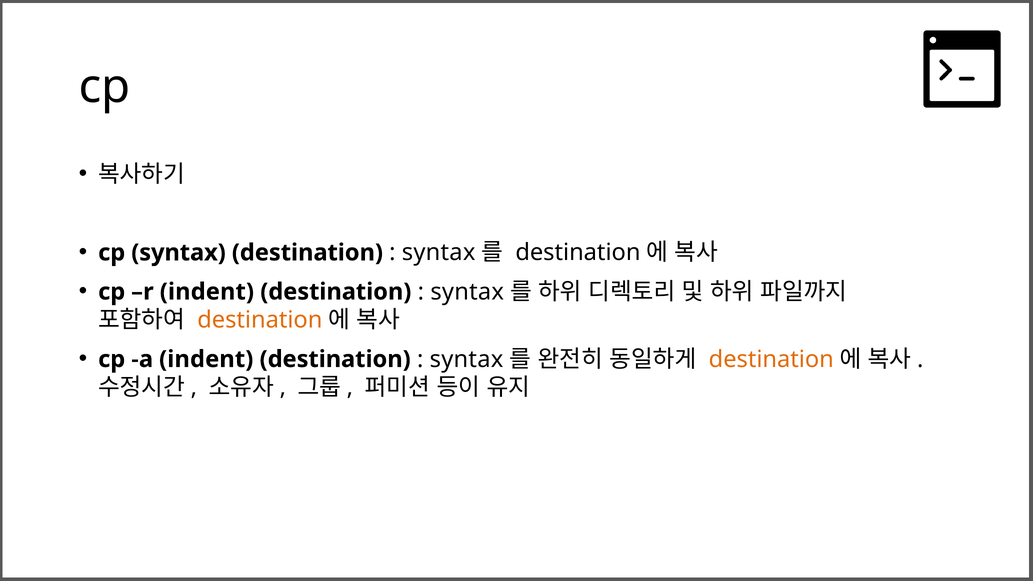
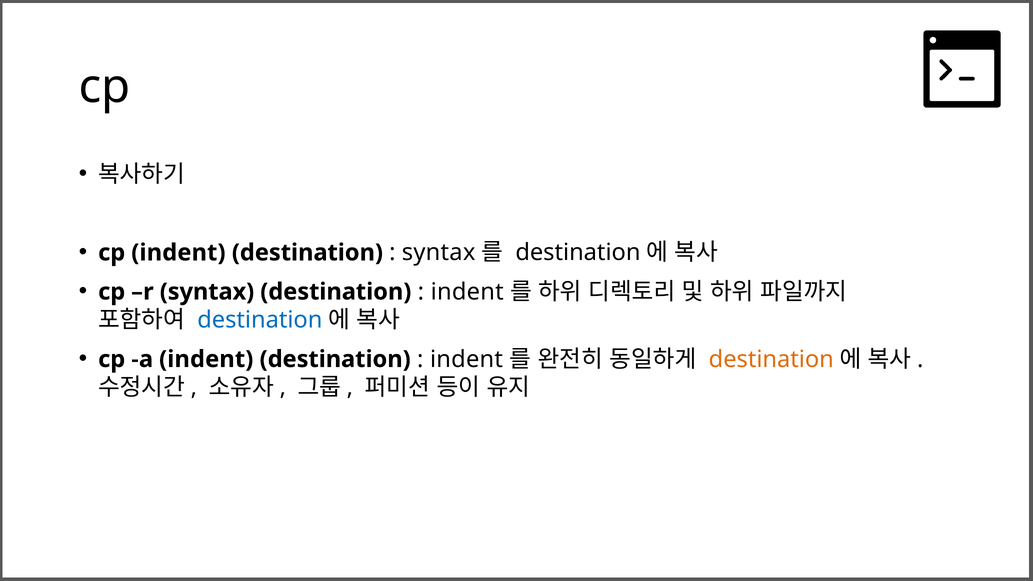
cp syntax: syntax -> indent (178, 253)
r indent: indent -> syntax (207, 292)
syntax: syntax -> indent (467, 292)
destination colour: orange -> blue (260, 320)
syntax: syntax -> indent (467, 359)
